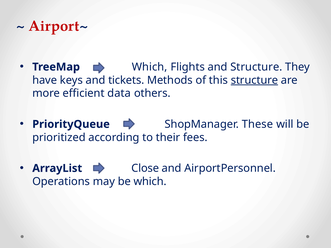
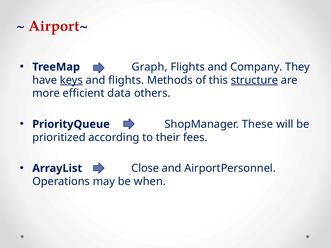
TreeMap Which: Which -> Graph (150, 67)
and Structure: Structure -> Company (256, 67)
keys underline: none -> present (71, 80)
and tickets: tickets -> flights (126, 80)
be which: which -> when (150, 182)
